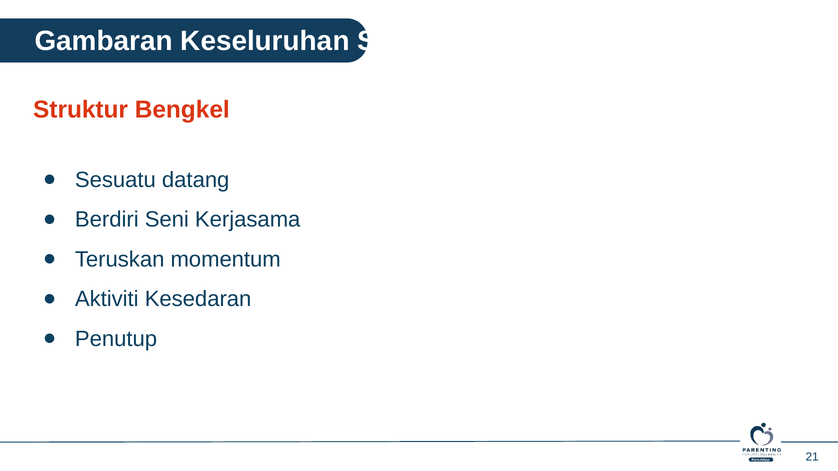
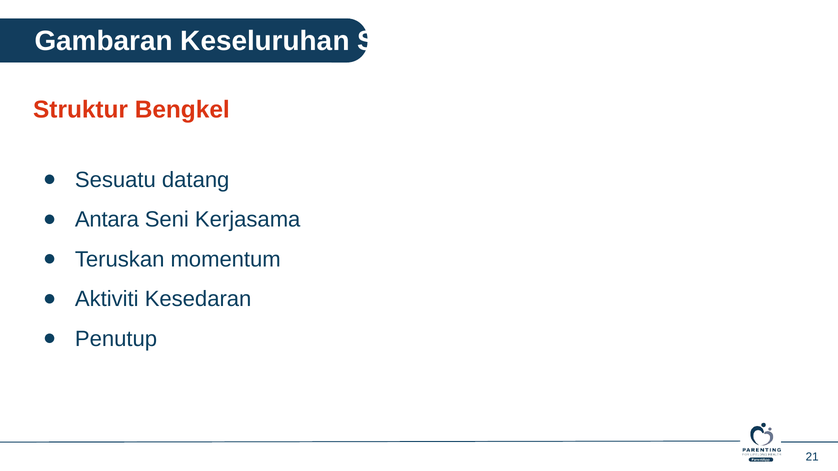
Berdiri: Berdiri -> Antara (107, 220)
